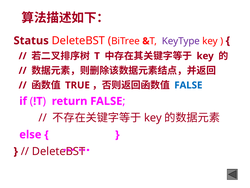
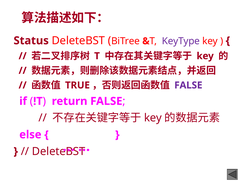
FALSE colour: blue -> purple (188, 85)
